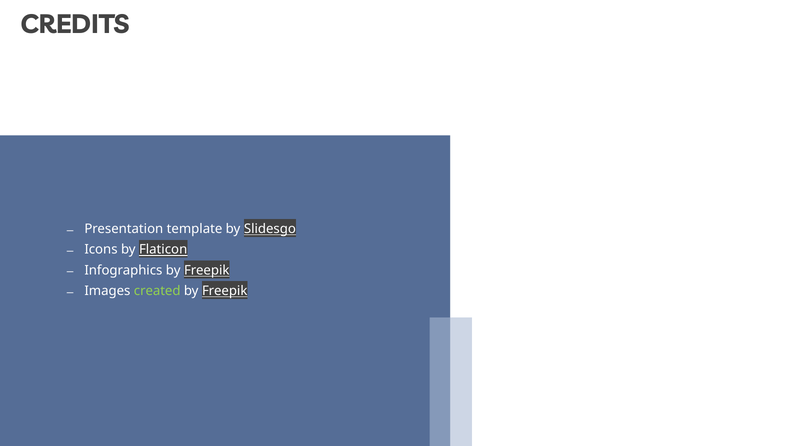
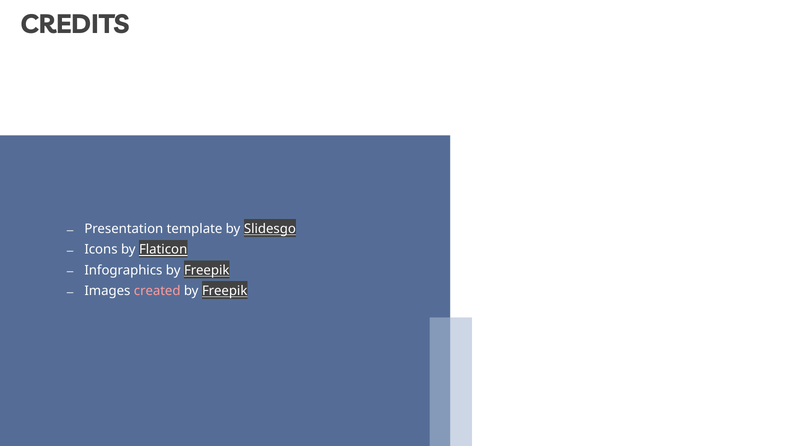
created colour: light green -> pink (157, 291)
